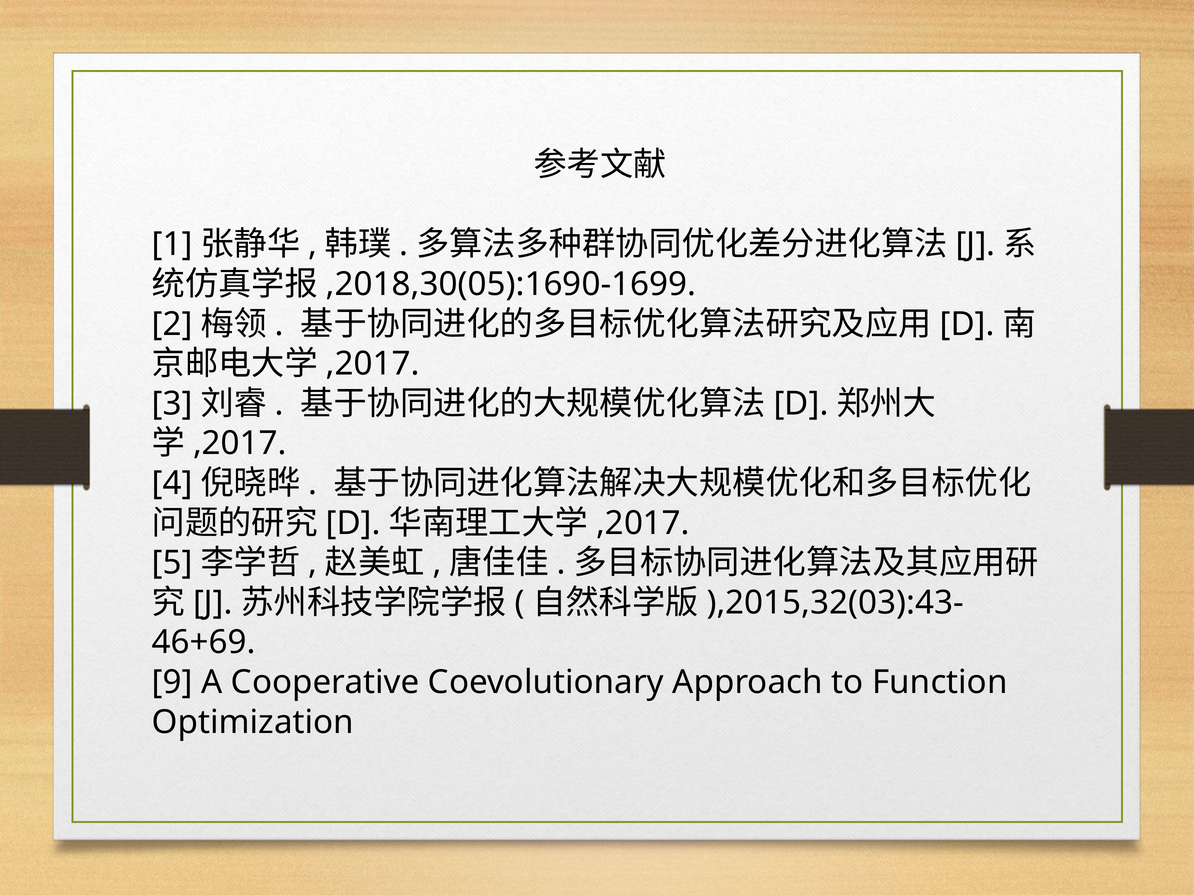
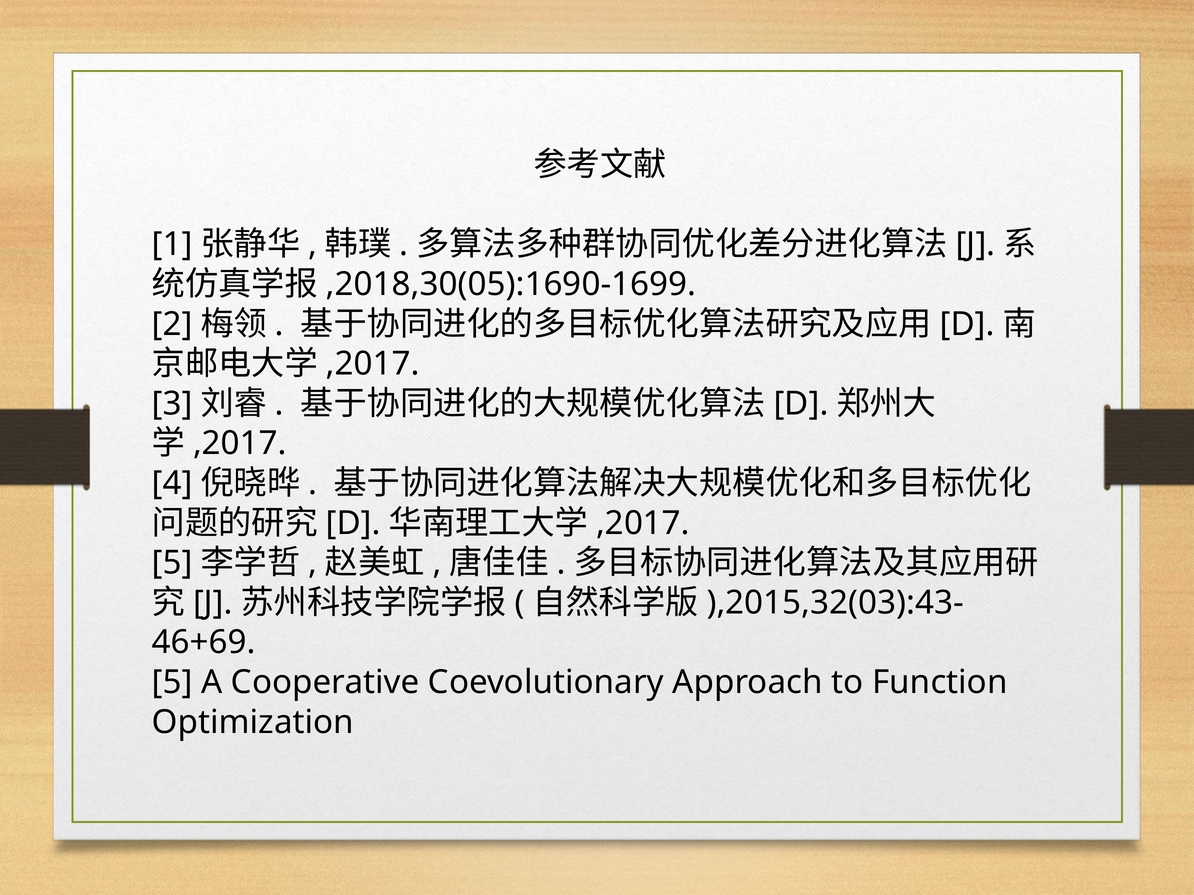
9: 9 -> 5 (172, 683)
